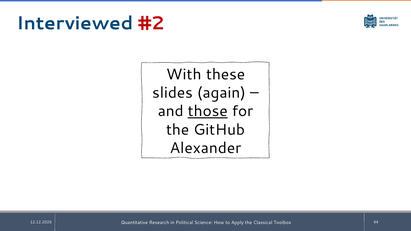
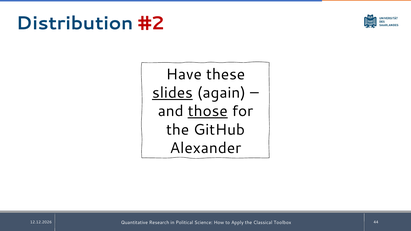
Interviewed: Interviewed -> Distribution (75, 23)
With: With -> Have (184, 74)
slides underline: none -> present (172, 93)
